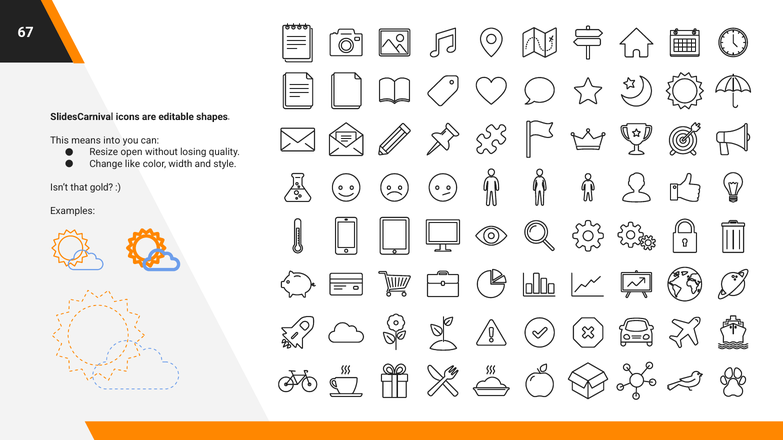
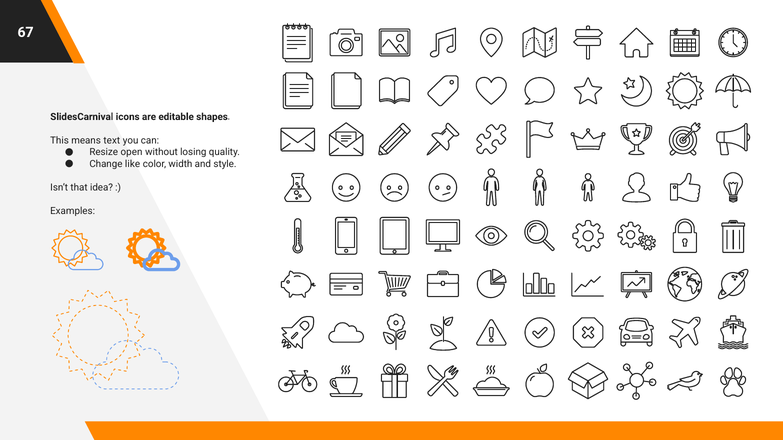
into: into -> text (112, 140)
gold: gold -> idea (101, 188)
